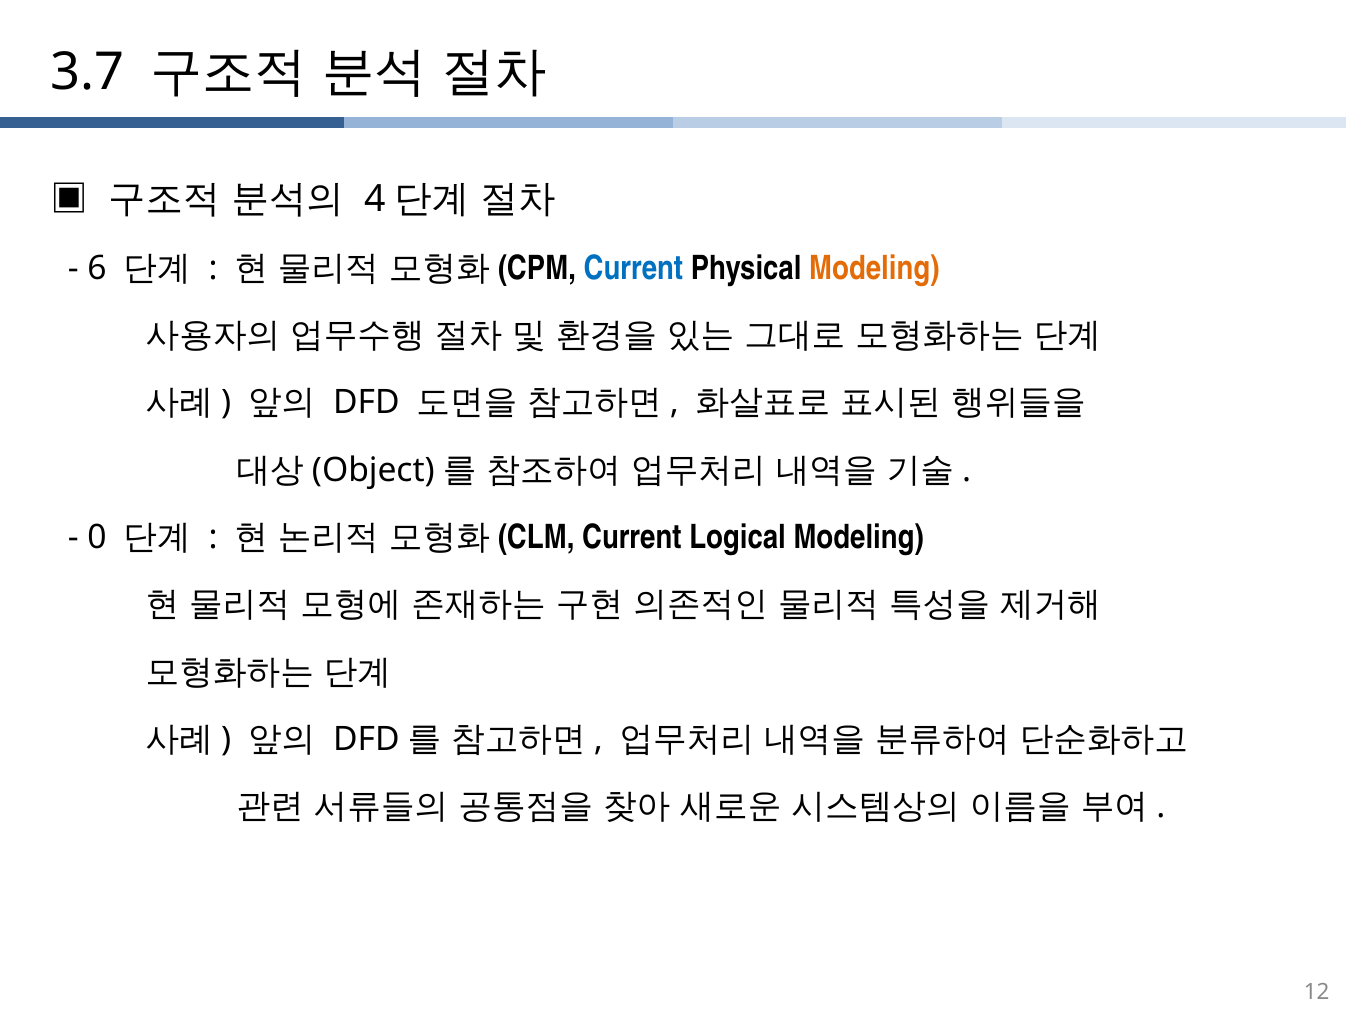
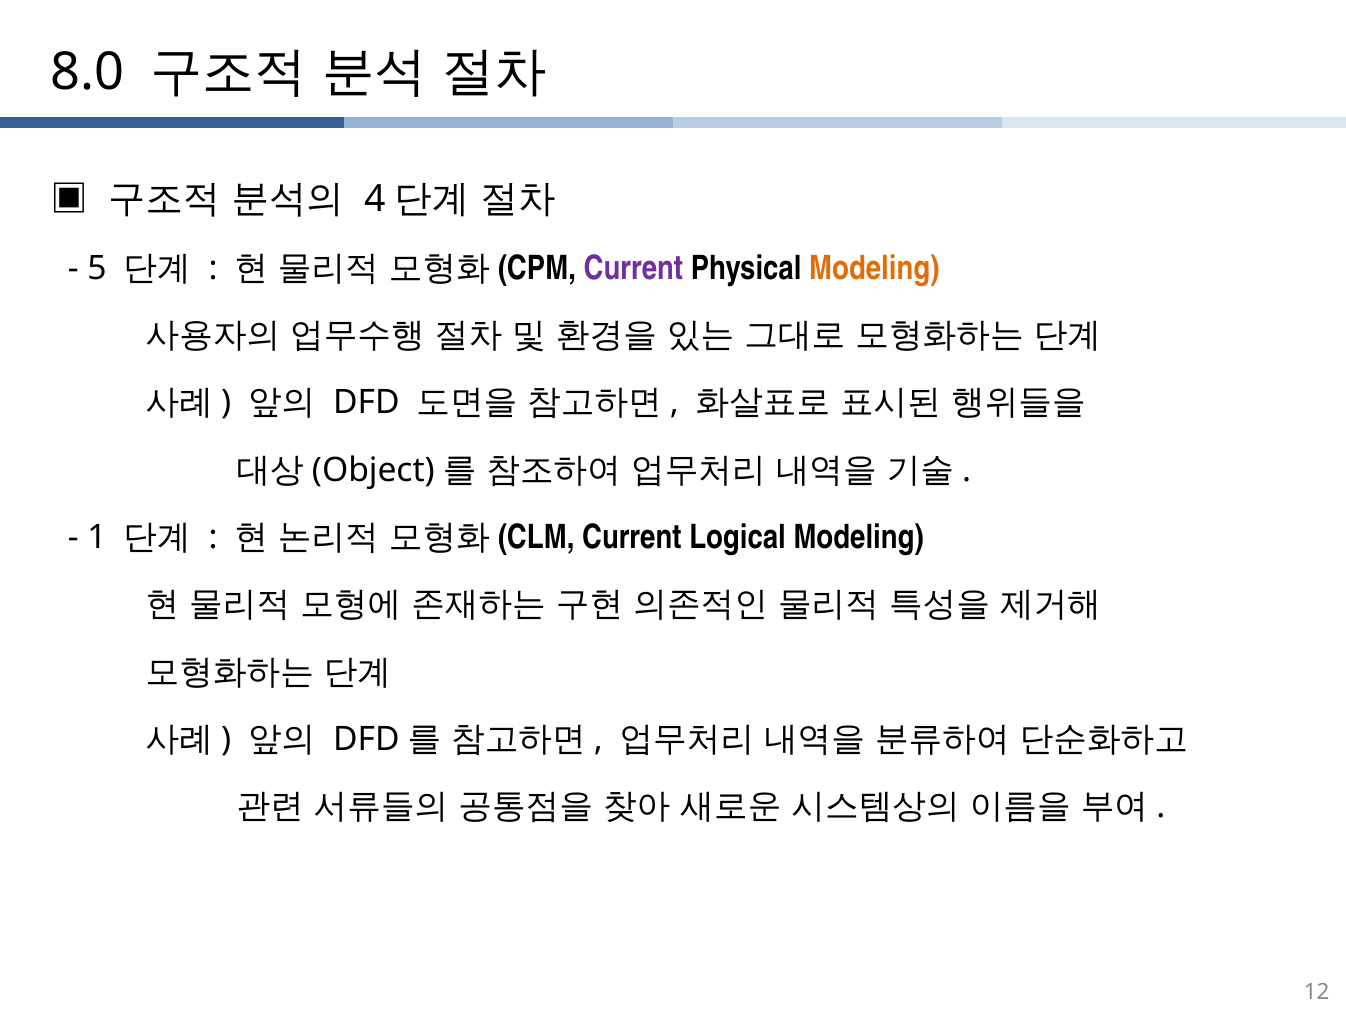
3.7: 3.7 -> 8.0 (87, 72)
6: 6 -> 5 (97, 268)
Current colour: blue -> purple (633, 268)
0: 0 -> 1 (97, 537)
